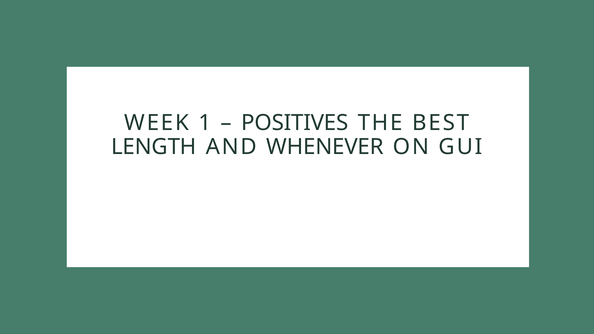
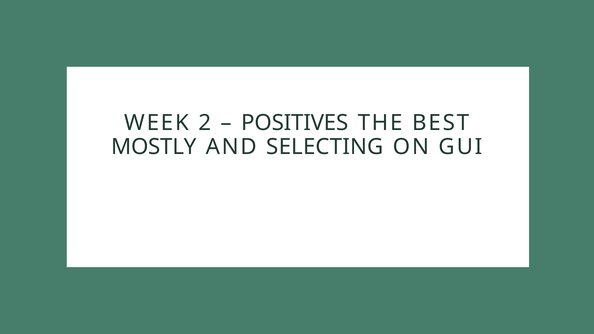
1: 1 -> 2 (205, 123)
LENGTH: LENGTH -> MOSTLY (154, 147)
WHENEVER: WHENEVER -> SELECTING (325, 147)
